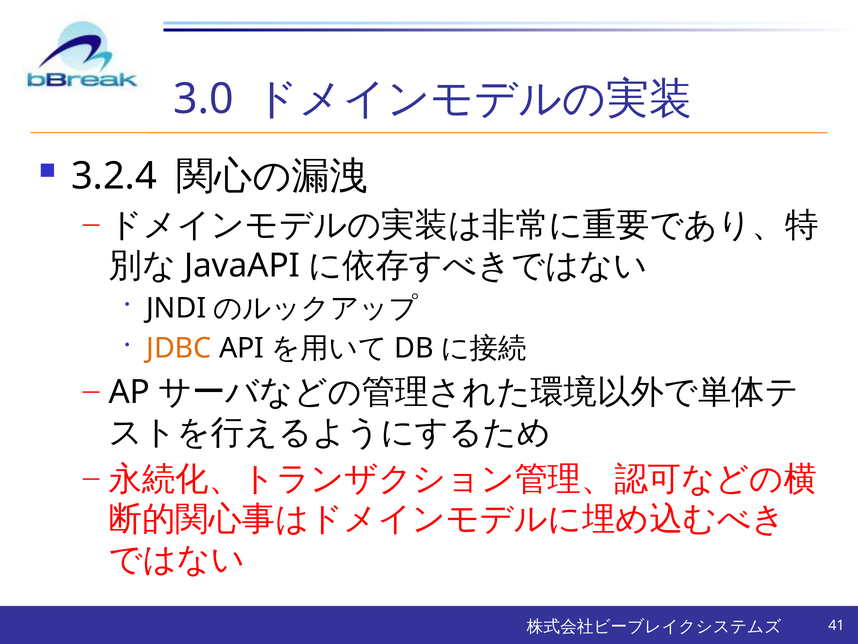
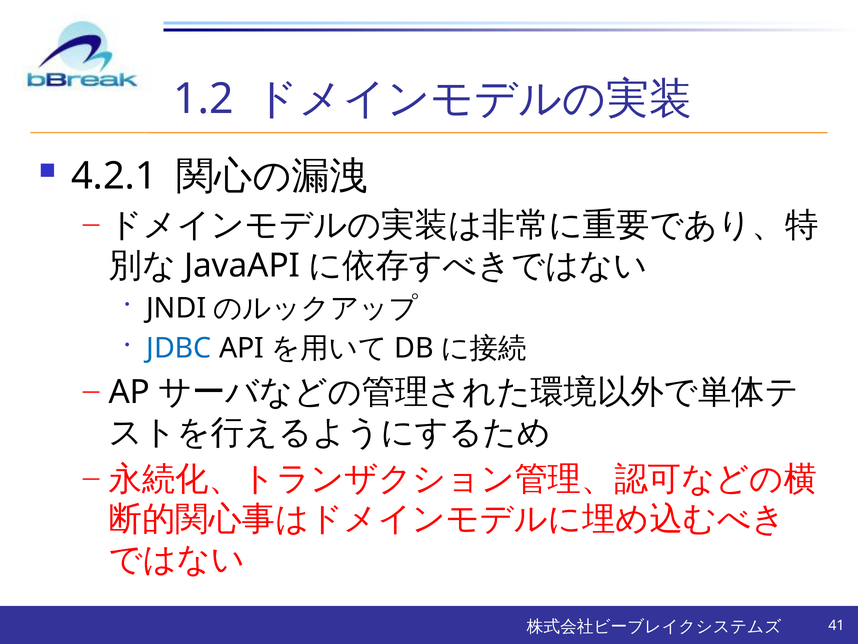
3.0: 3.0 -> 1.2 (203, 99)
3.2.4: 3.2.4 -> 4.2.1 (114, 176)
JDBC colour: orange -> blue (179, 348)
